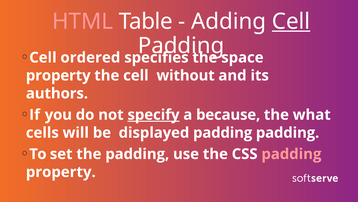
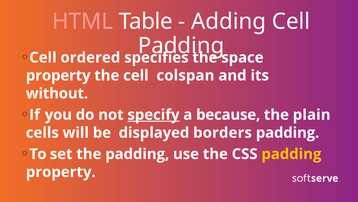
Cell underline: present -> none (291, 21)
without: without -> colspan (185, 75)
authors: authors -> without (57, 93)
what: what -> plain (312, 114)
displayed padding: padding -> borders (222, 132)
padding colour: pink -> yellow (291, 154)
